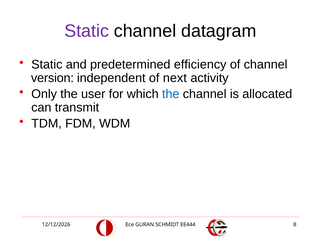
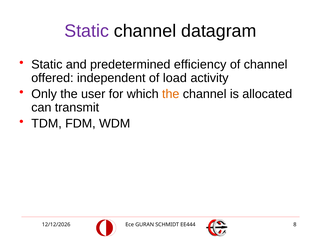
version: version -> offered (52, 78)
next: next -> load (175, 78)
the colour: blue -> orange (171, 94)
